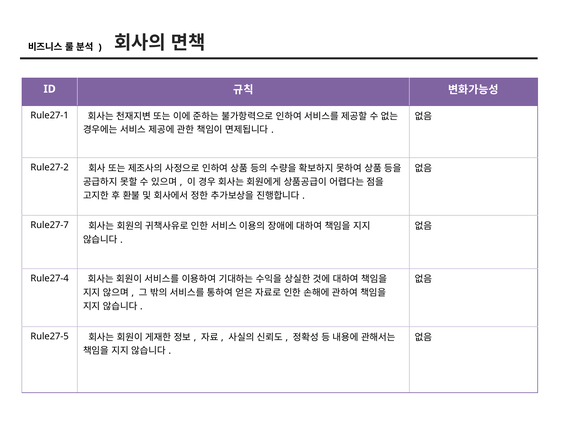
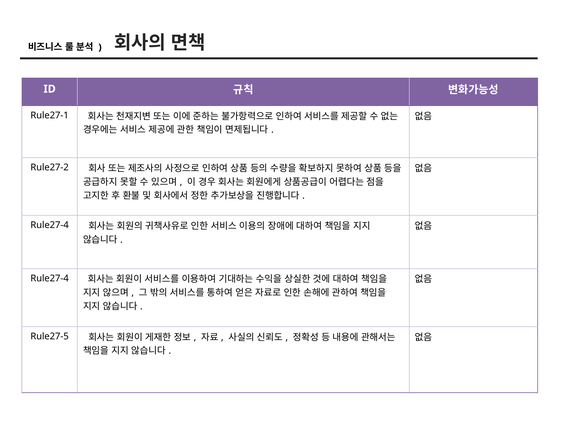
Rule27-7: Rule27-7 -> Rule27-4 (50, 225)
